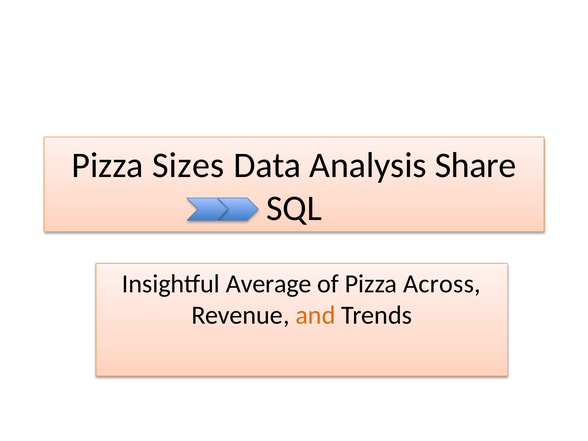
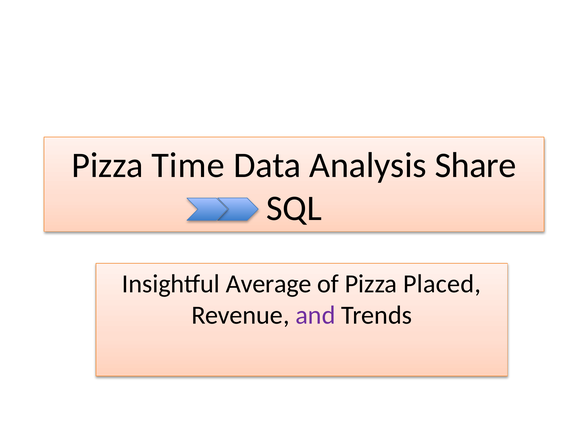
Sizes: Sizes -> Time (188, 165)
Across: Across -> Placed (442, 284)
and colour: orange -> purple (315, 315)
